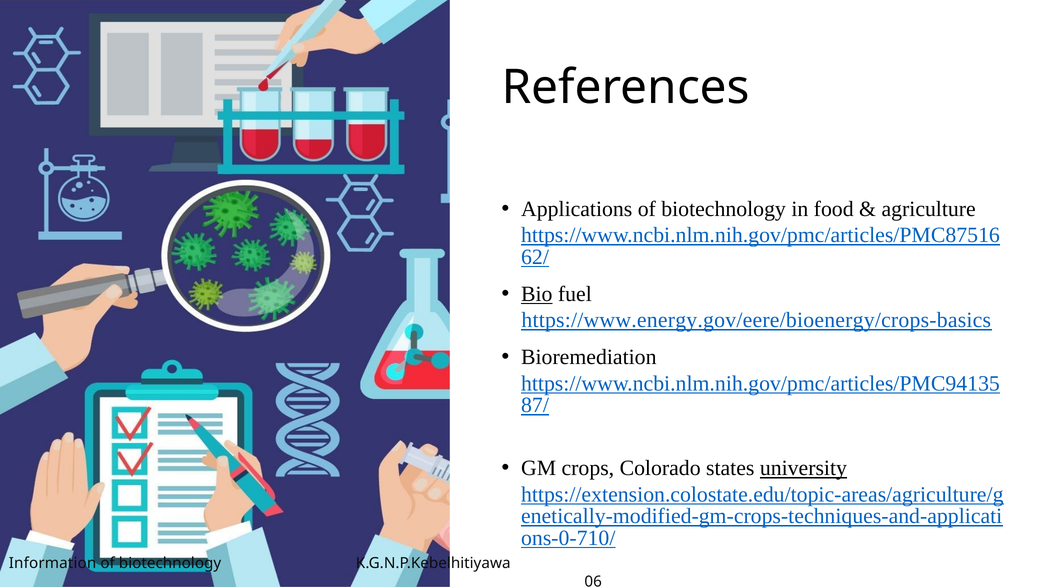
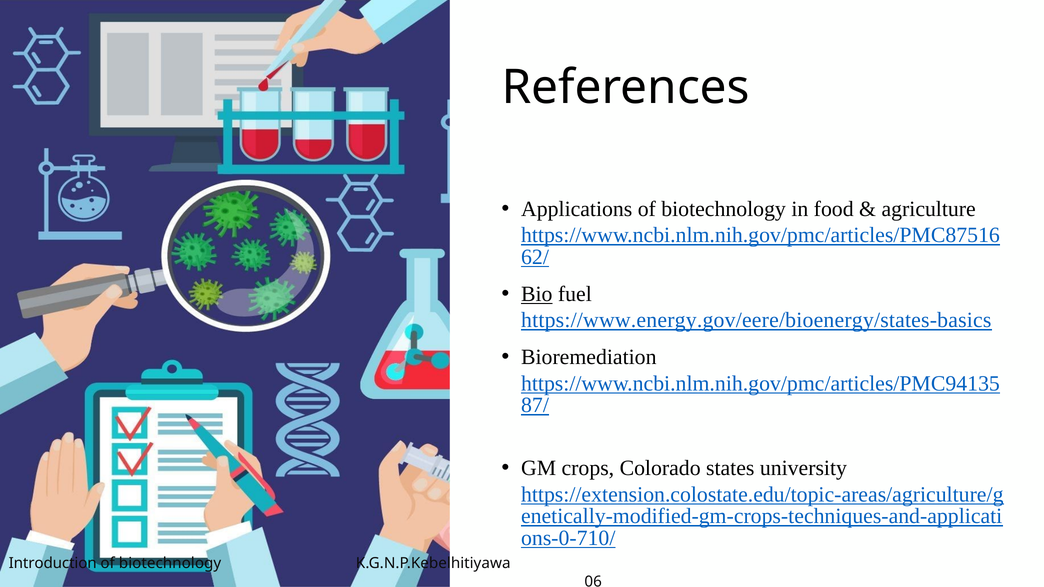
https://www.energy.gov/eere/bioenergy/crops-basics: https://www.energy.gov/eere/bioenergy/crops-basics -> https://www.energy.gov/eere/bioenergy/states-basics (756, 320)
university underline: present -> none (803, 468)
Information: Information -> Introduction (53, 564)
